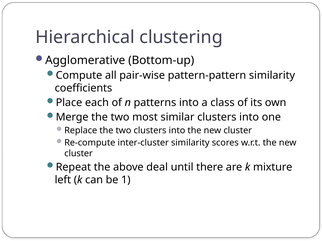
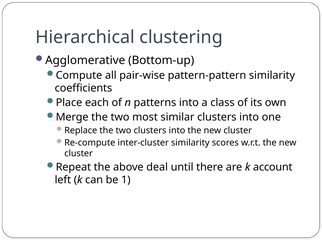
mixture: mixture -> account (273, 167)
